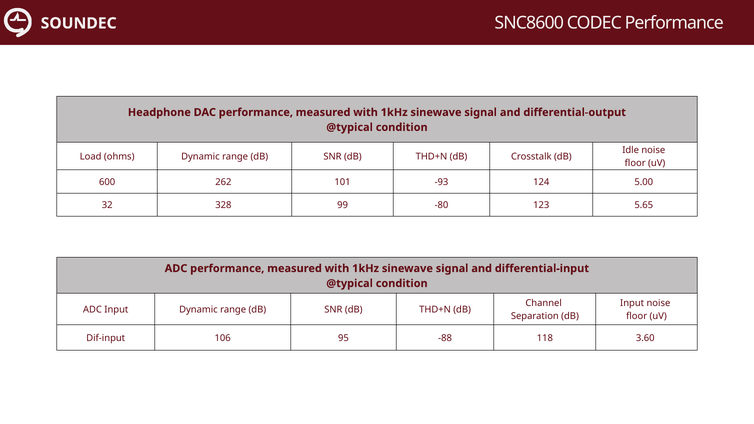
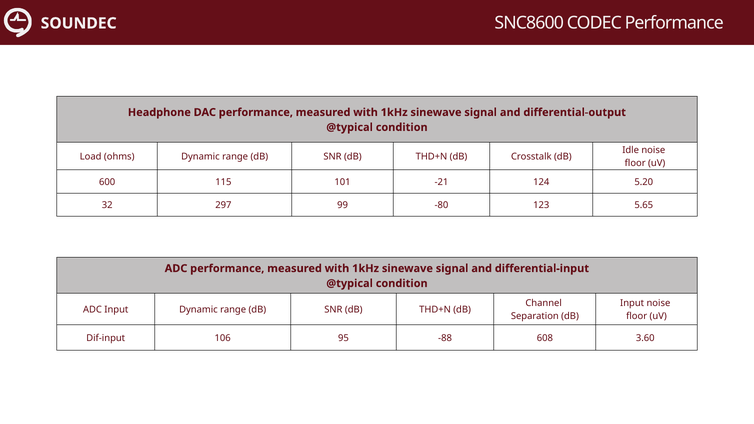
262: 262 -> 115 (223, 182)
-93: -93 -> -21 (441, 182)
5.00: 5.00 -> 5.20 (644, 182)
328: 328 -> 297 (223, 205)
118: 118 -> 608 (545, 338)
